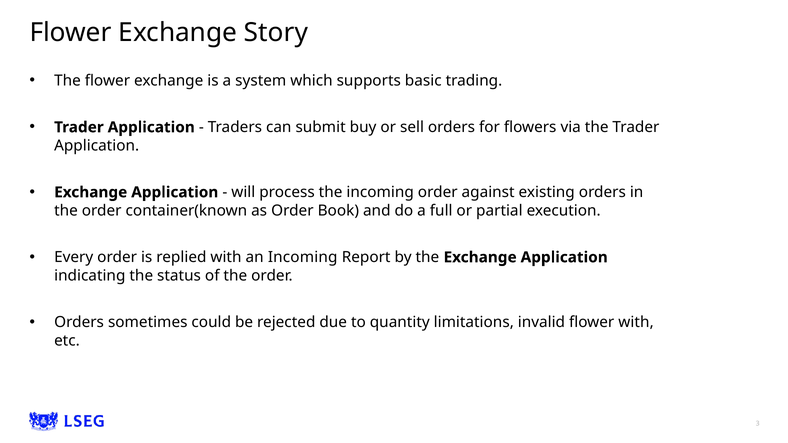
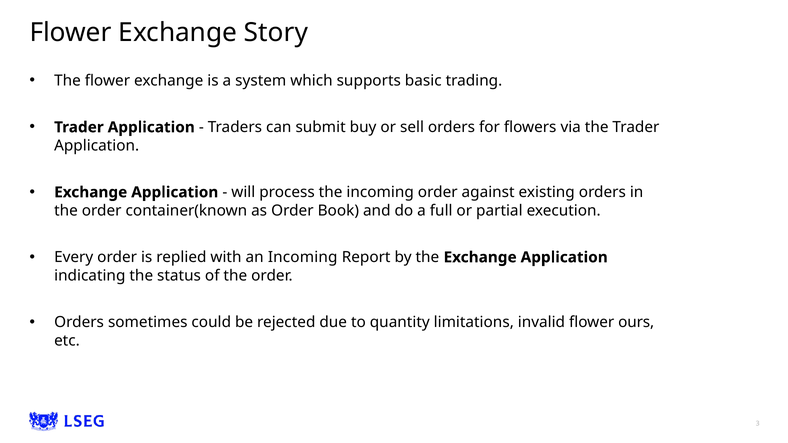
flower with: with -> ours (636, 322)
